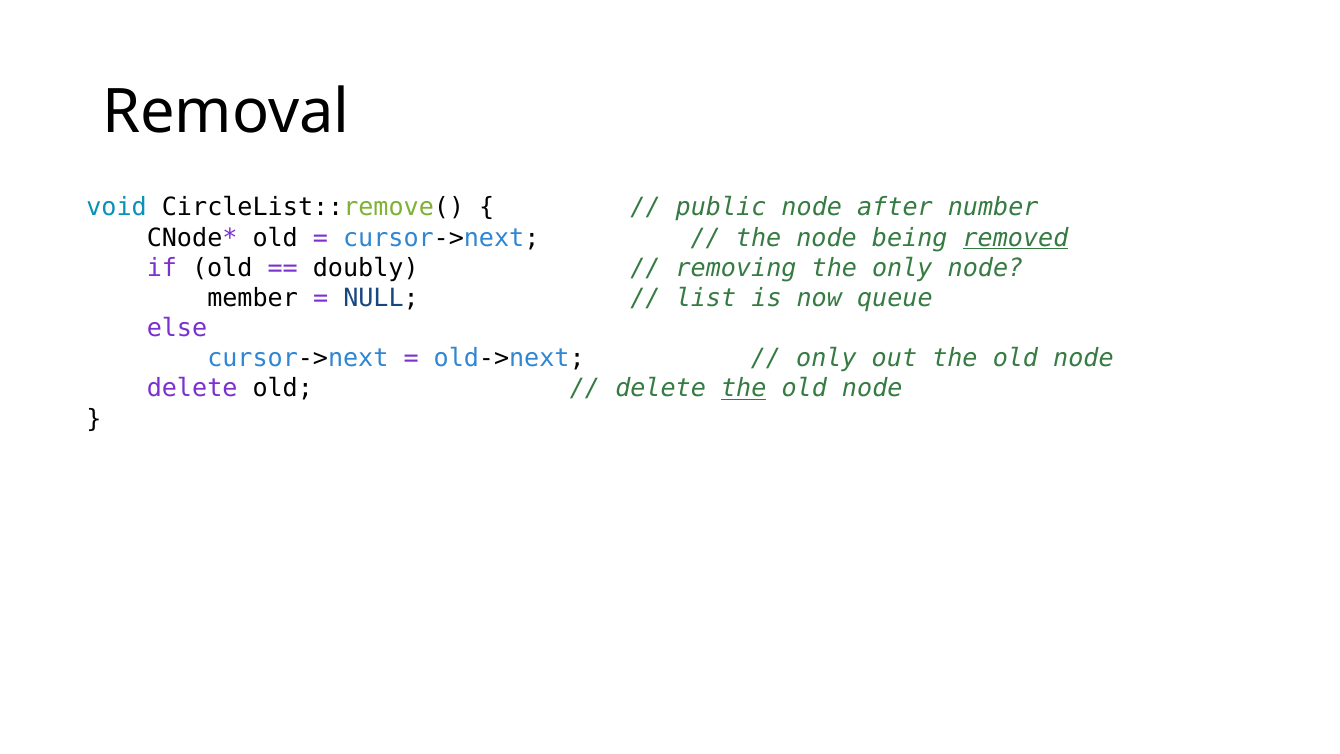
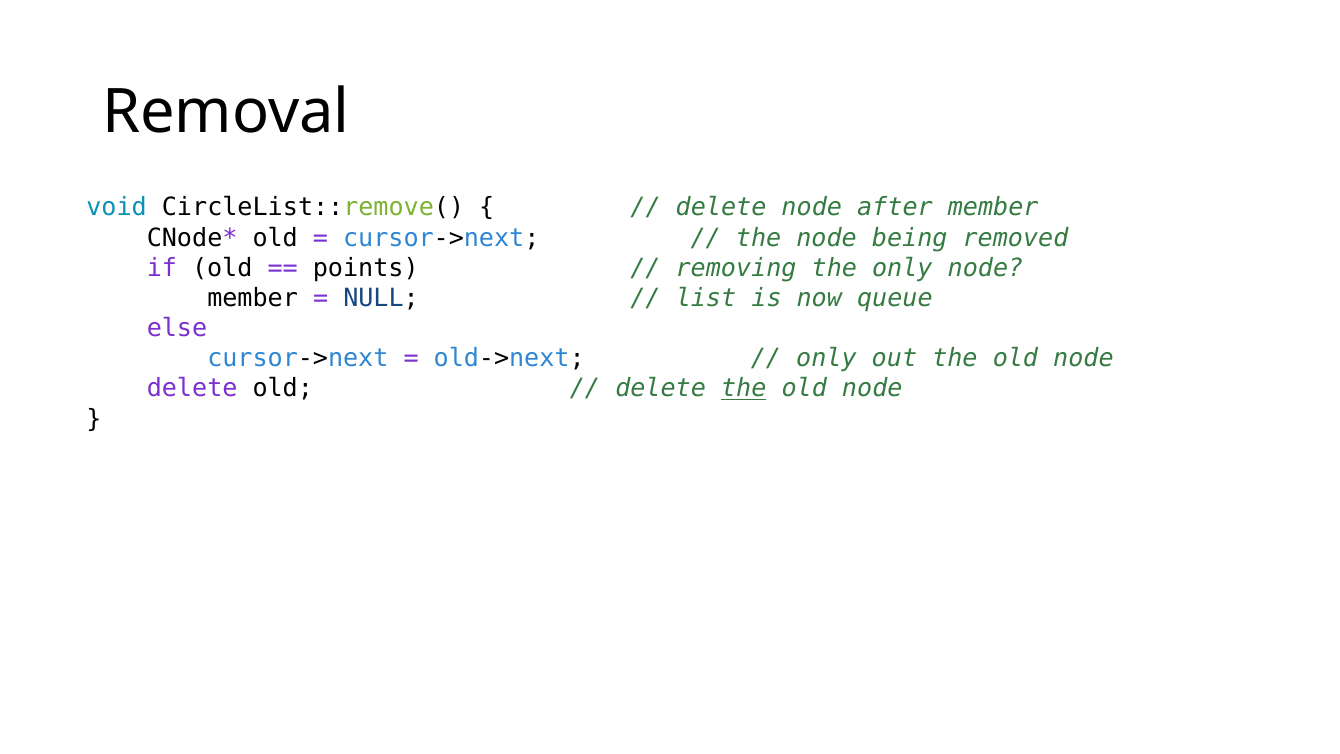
public: public -> delete (721, 208)
after number: number -> member (993, 208)
removed underline: present -> none (1016, 238)
doubly: doubly -> points (366, 268)
